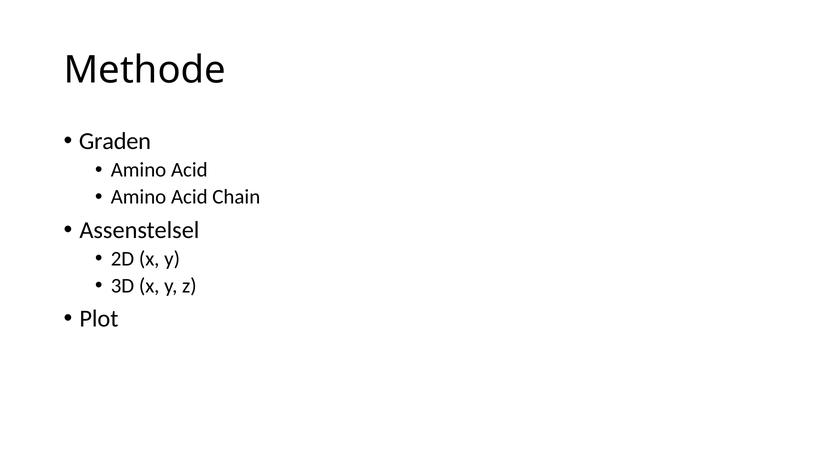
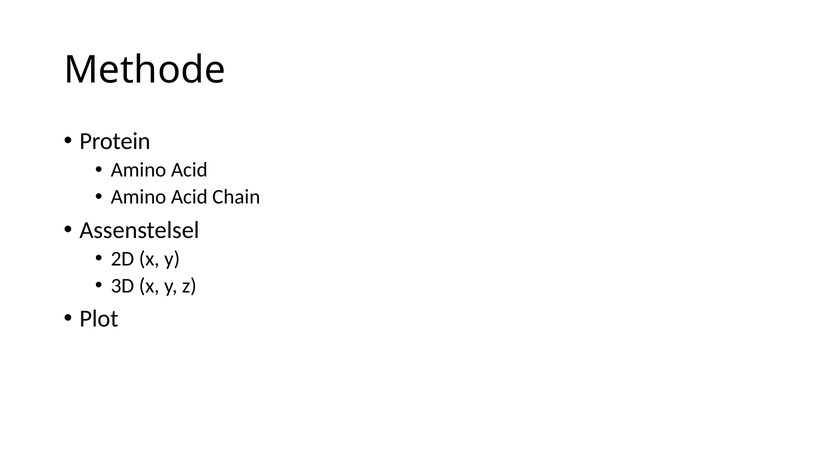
Graden: Graden -> Protein (115, 141)
